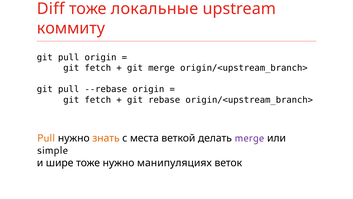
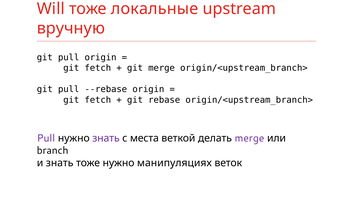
Diff: Diff -> Will (51, 9)
коммиту: коммиту -> вручную (71, 28)
Pull colour: orange -> purple (46, 138)
знать colour: orange -> purple (106, 138)
simple: simple -> branch (53, 150)
и шире: шире -> знать (60, 163)
